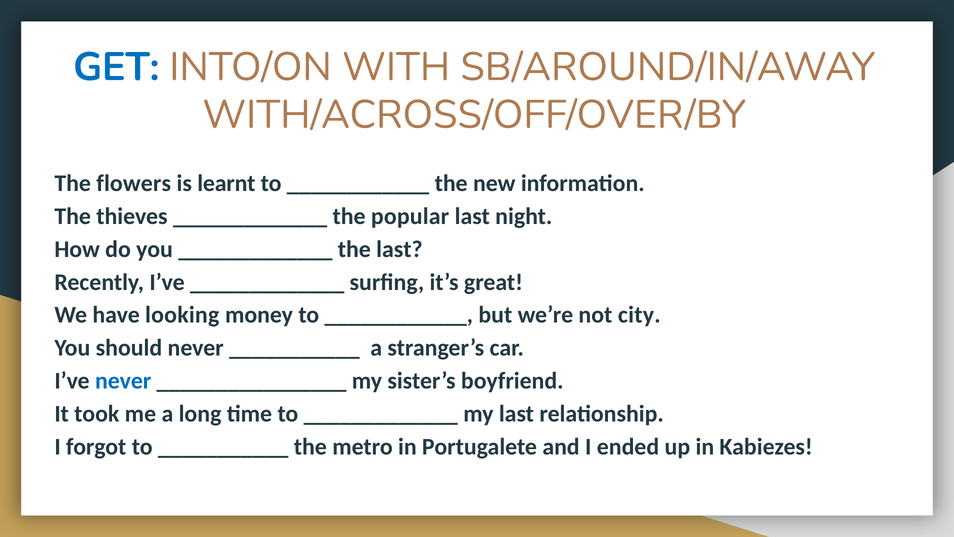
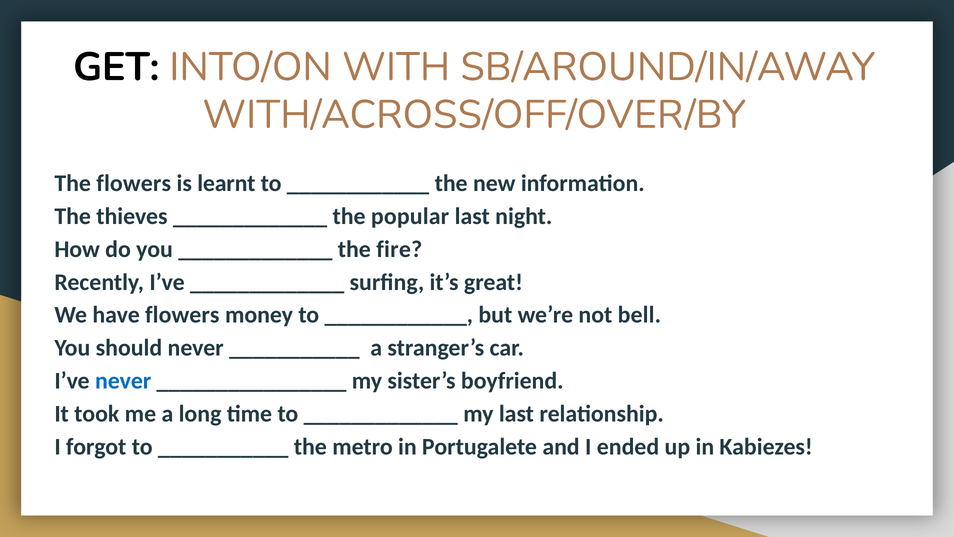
GET colour: blue -> black (116, 67)
the last: last -> fire (399, 249)
have looking: looking -> flowers (182, 315)
city: city -> bell (639, 315)
